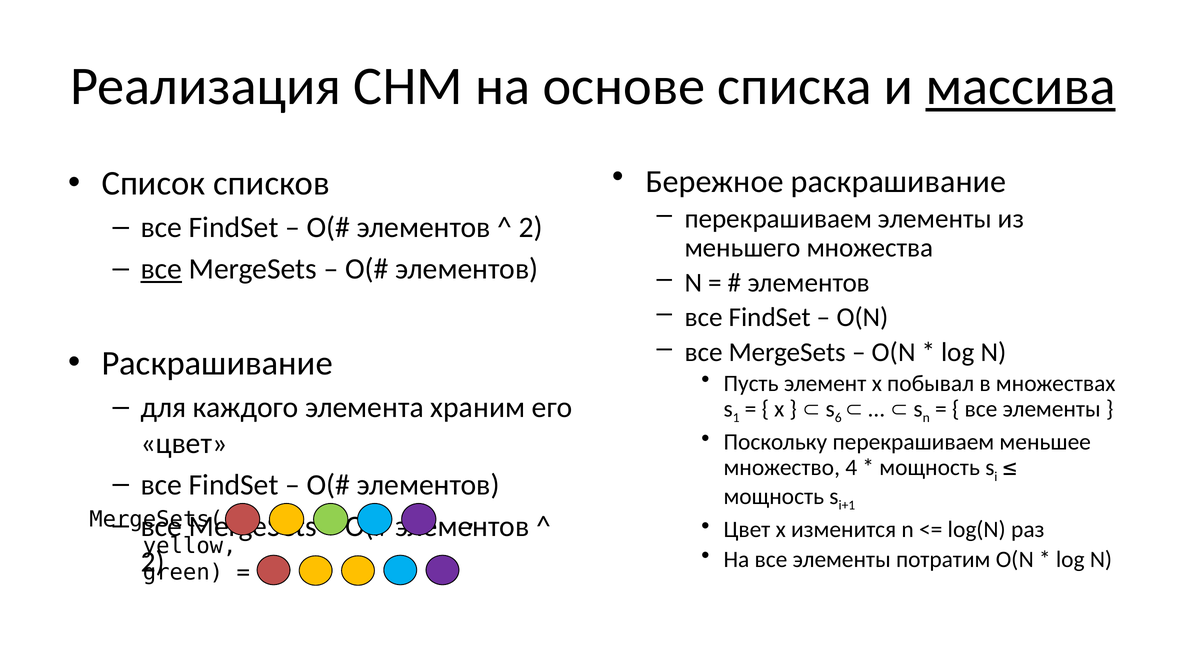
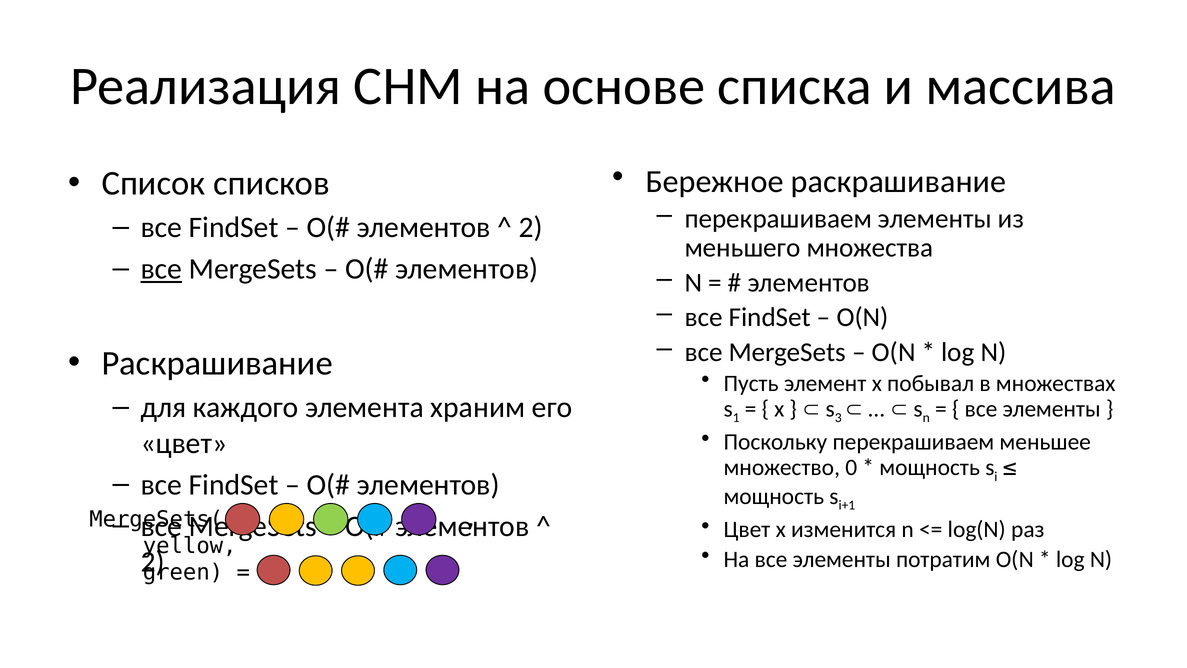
массива underline: present -> none (1021, 86)
6: 6 -> 3 (838, 418)
4: 4 -> 0 (851, 467)
